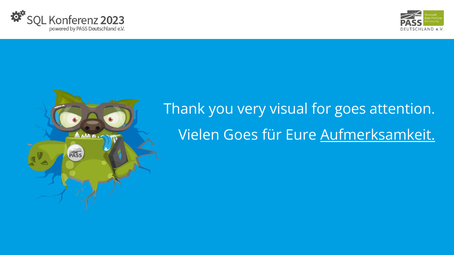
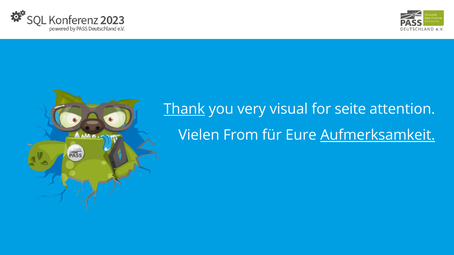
Thank underline: none -> present (184, 109)
for goes: goes -> seite (350, 109)
Vielen Goes: Goes -> From (241, 135)
